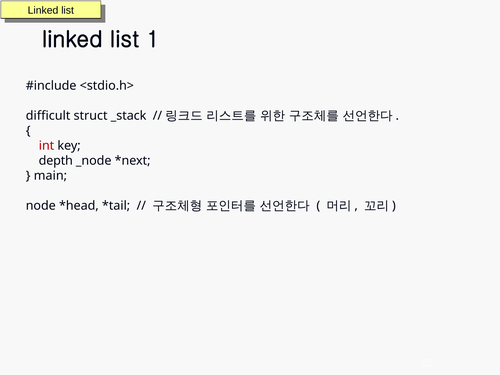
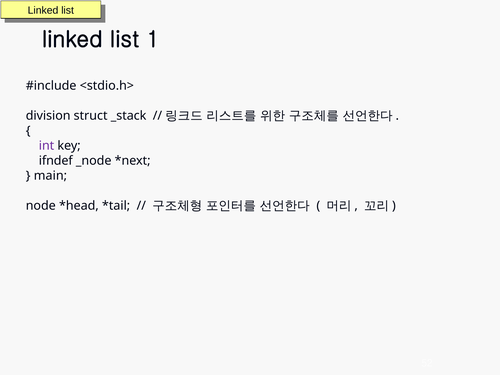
difficult: difficult -> division (48, 116)
int colour: red -> purple (47, 146)
depth: depth -> ifndef (56, 161)
